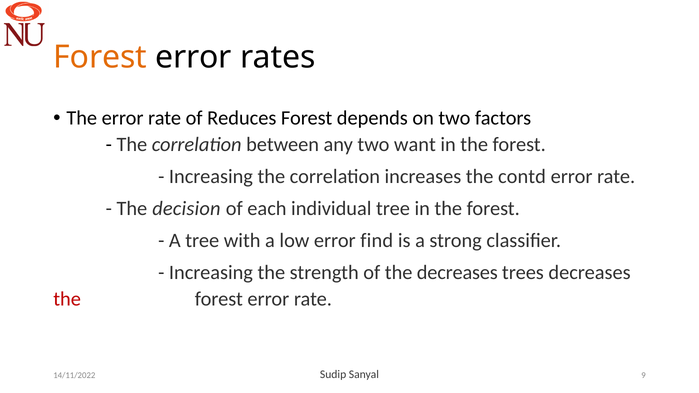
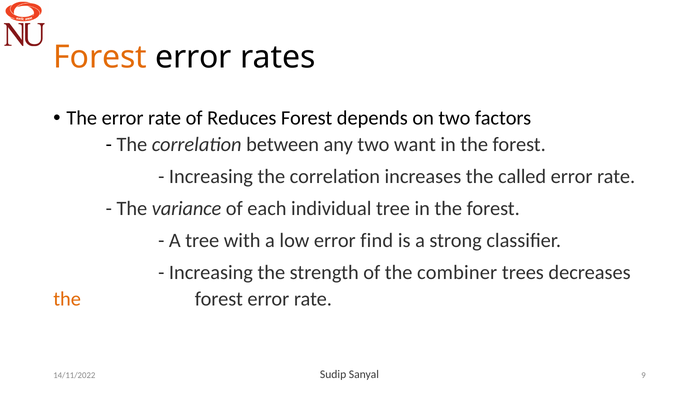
contd: contd -> called (522, 177)
decision: decision -> variance (187, 209)
the decreases: decreases -> combiner (457, 273)
the colour: red -> orange (67, 299)
